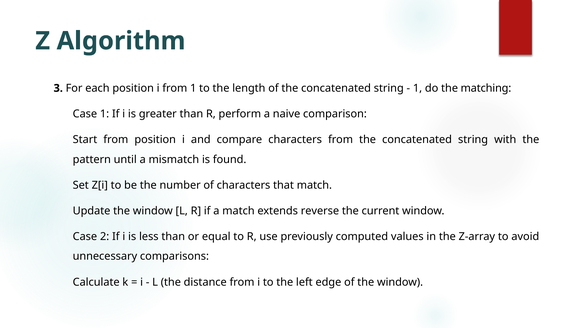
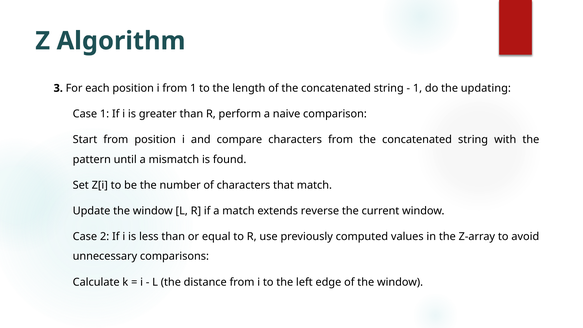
matching: matching -> updating (486, 88)
